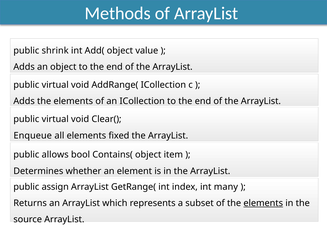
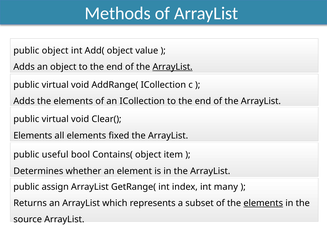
public shrink: shrink -> object (55, 51)
ArrayList underline: none -> present (173, 67)
Enqueue: Enqueue -> Elements (33, 136)
allows: allows -> useful (55, 155)
